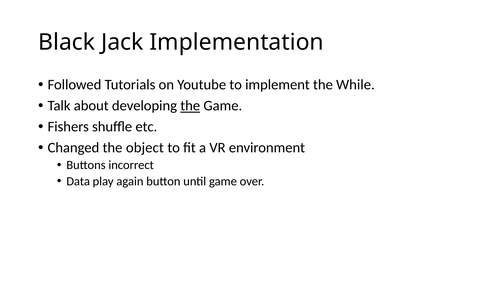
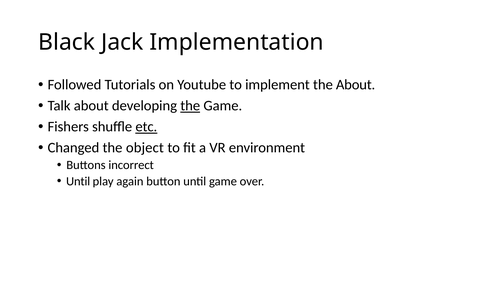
the While: While -> About (356, 85)
etc underline: none -> present (146, 127)
Data: Data -> Until (78, 181)
